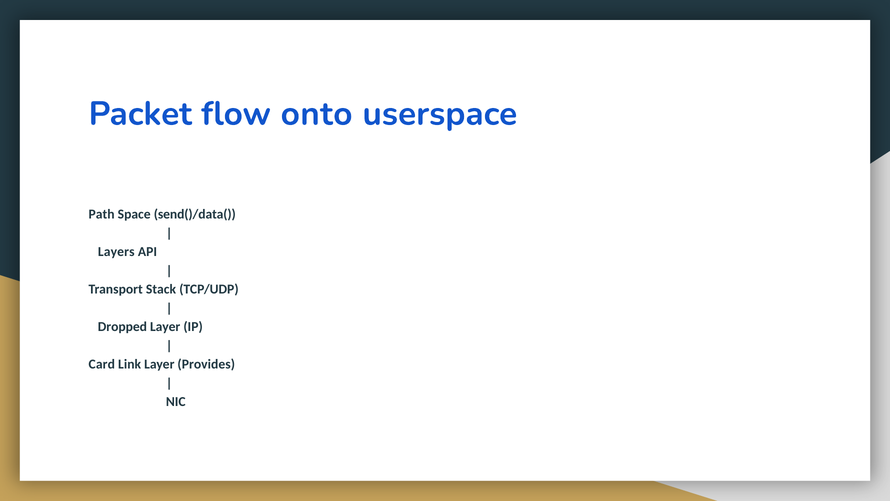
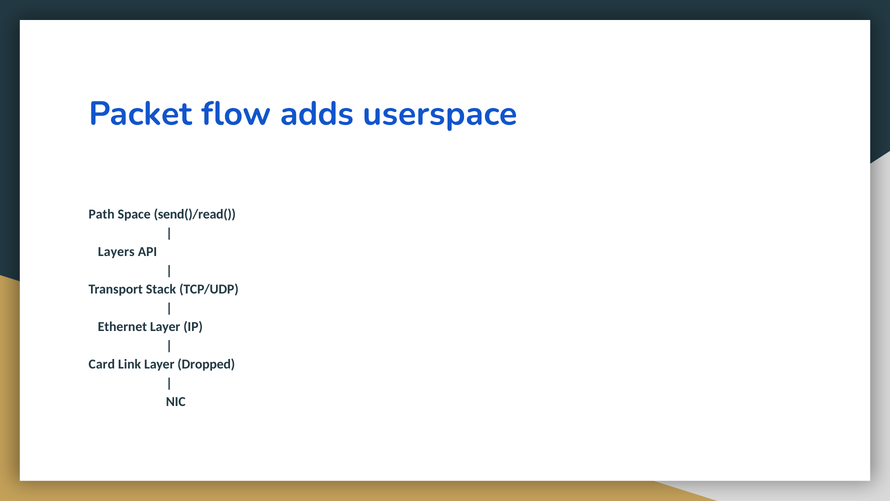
onto: onto -> adds (317, 114)
send()/data(: send()/data( -> send()/read( (195, 214)
Dropped: Dropped -> Ethernet (122, 327)
Provides: Provides -> Dropped (206, 364)
